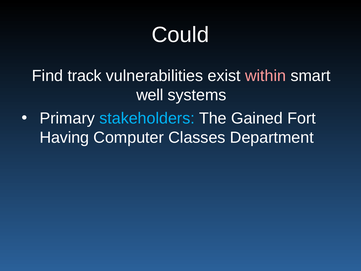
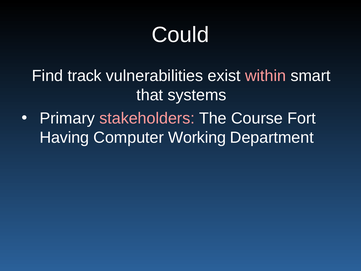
well: well -> that (150, 95)
stakeholders colour: light blue -> pink (147, 118)
Gained: Gained -> Course (257, 118)
Classes: Classes -> Working (197, 138)
